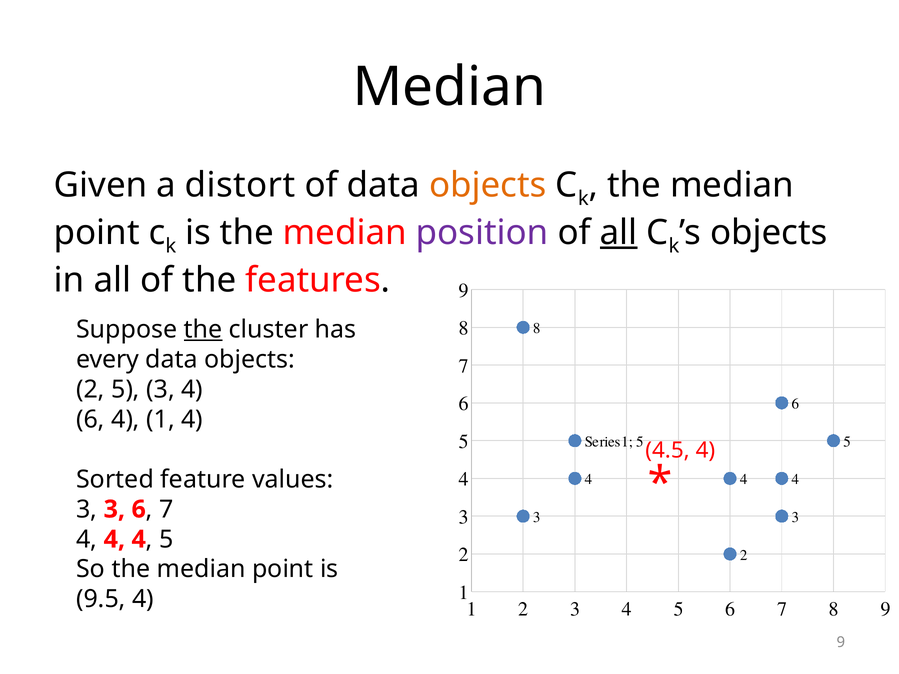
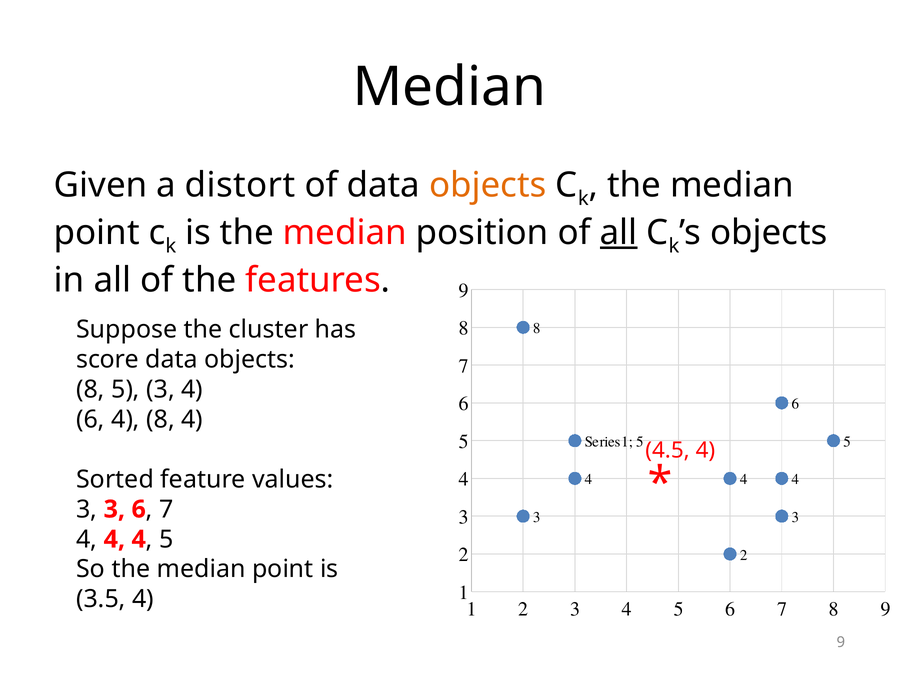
position colour: purple -> black (482, 233)
the underline: present -> none (203, 330)
every: every -> score (108, 360)
2: 2 -> 8 (90, 390)
6 4 1: 1 -> 8 (160, 420)
9.5: 9.5 -> 3.5 (101, 599)
